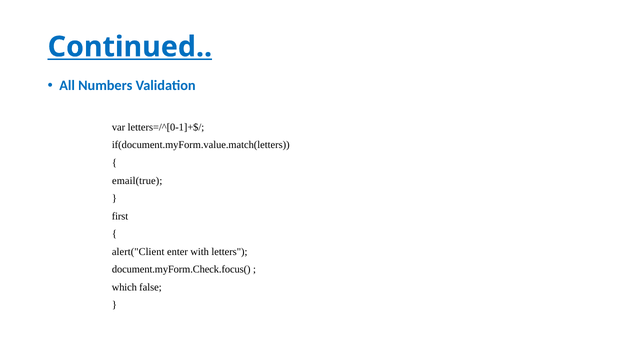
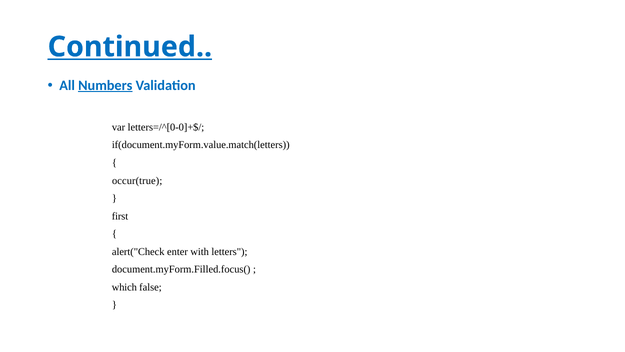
Numbers underline: none -> present (105, 85)
letters=/^[0-1]+$/: letters=/^[0-1]+$/ -> letters=/^[0-0]+$/ (166, 127)
email(true: email(true -> occur(true (137, 180)
alert("Client: alert("Client -> alert("Check (138, 251)
document.myForm.Check.focus(: document.myForm.Check.focus( -> document.myForm.Filled.focus( (181, 269)
